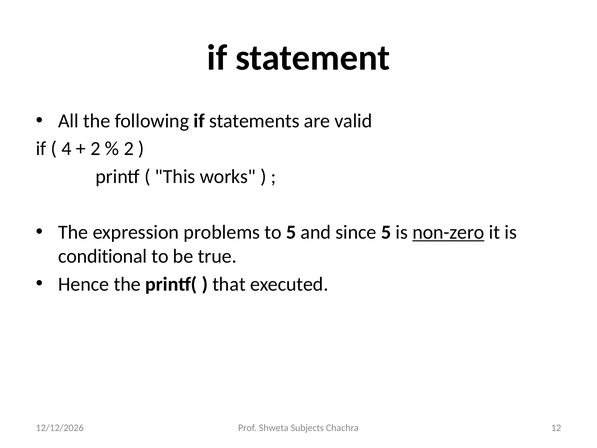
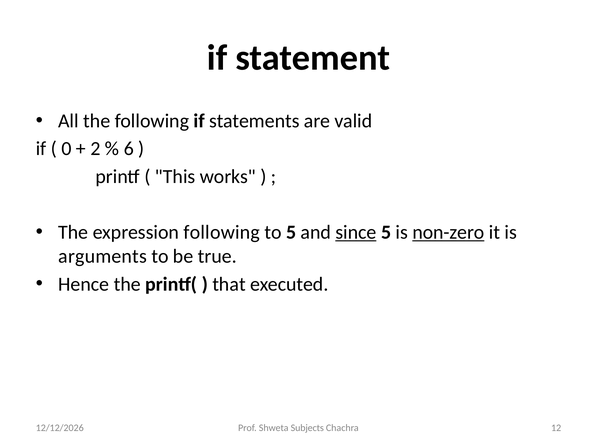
4: 4 -> 0 (66, 149)
2: 2 -> 6 (129, 149)
expression problems: problems -> following (222, 232)
since underline: none -> present (356, 232)
conditional: conditional -> arguments (103, 256)
